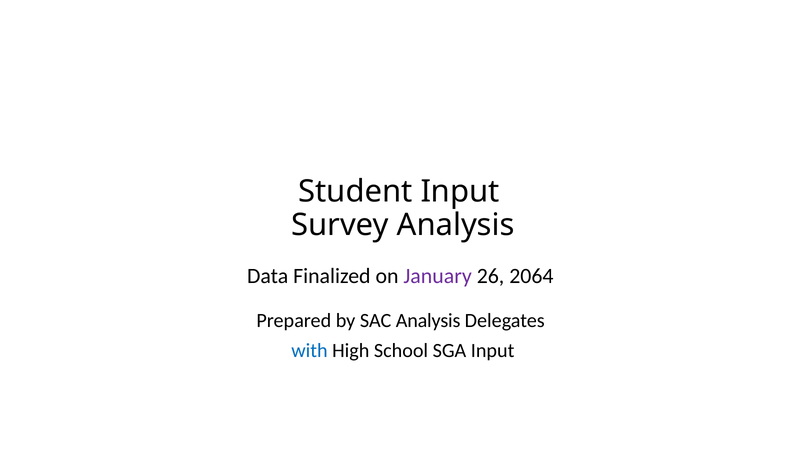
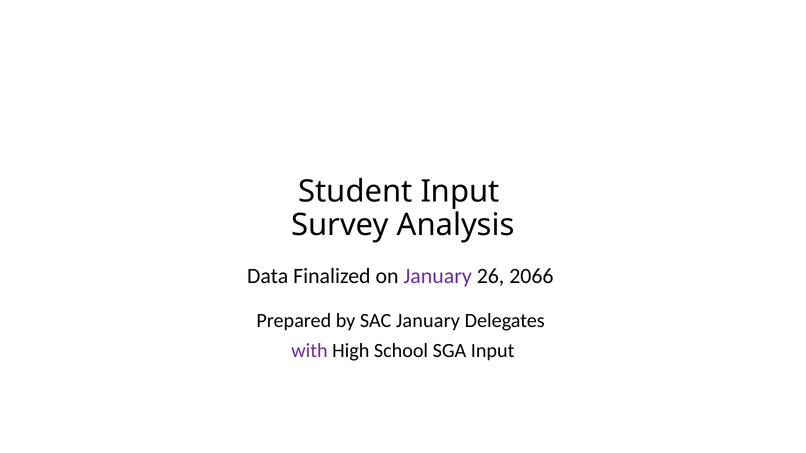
2064: 2064 -> 2066 (531, 276)
SAC Analysis: Analysis -> January (428, 321)
with colour: blue -> purple (309, 351)
